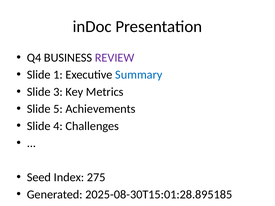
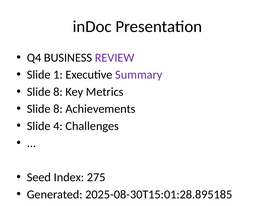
Summary colour: blue -> purple (139, 75)
3: 3 -> 8 (58, 92)
5: 5 -> 8 (58, 109)
